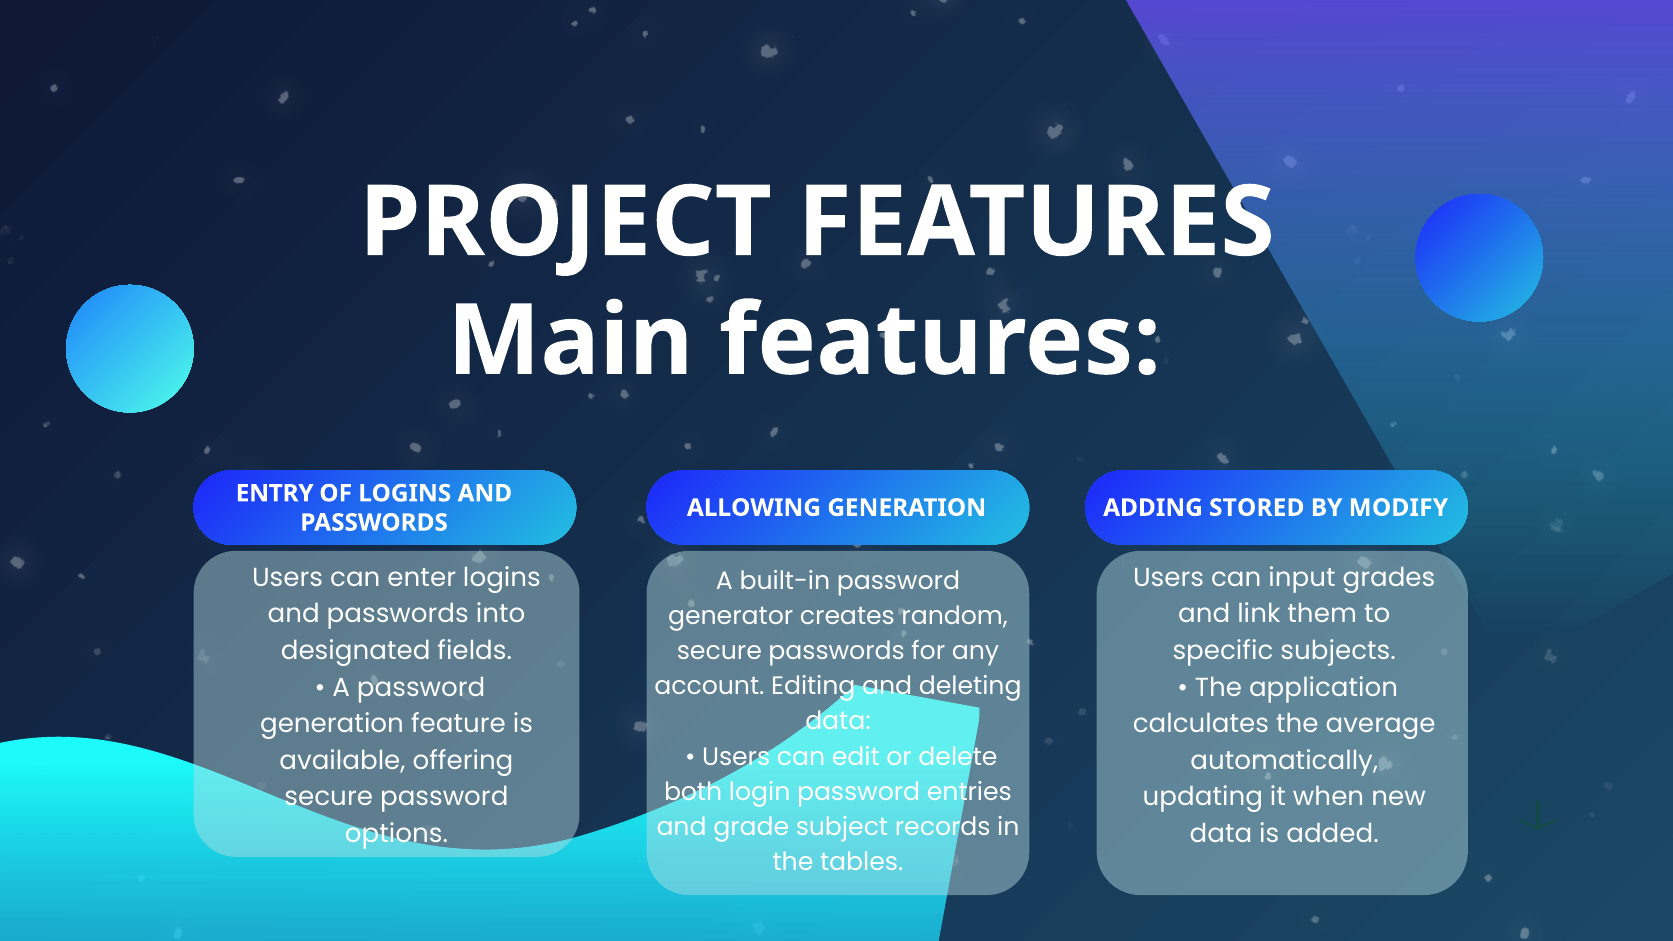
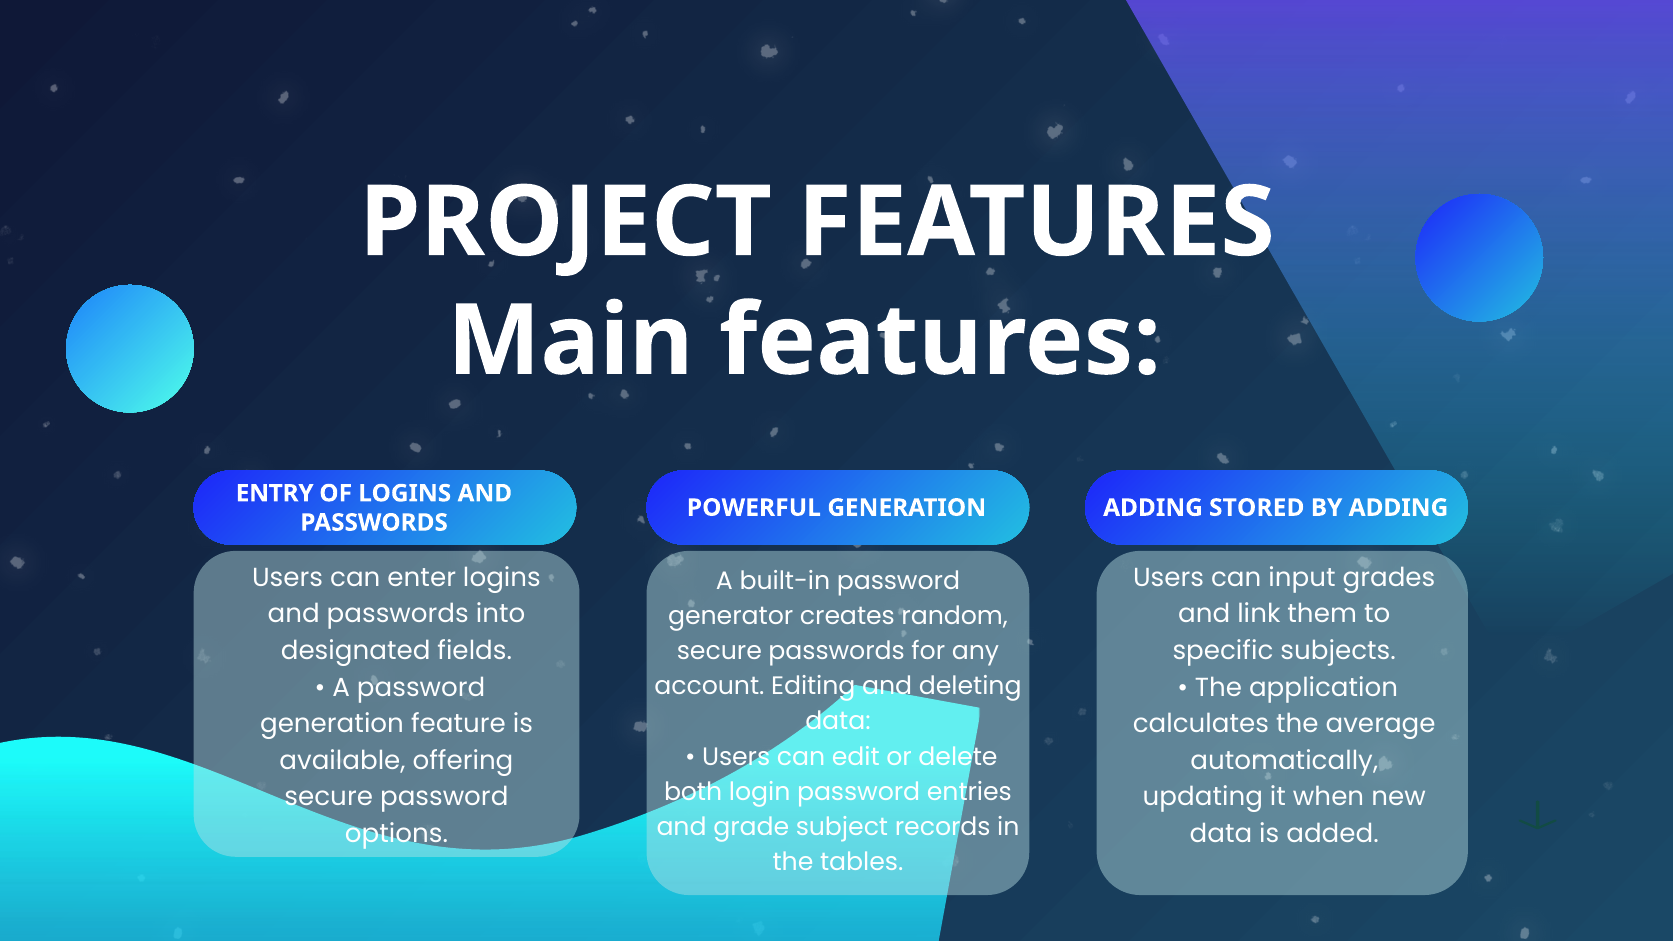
ALLOWING: ALLOWING -> POWERFUL (754, 508)
BY MODIFY: MODIFY -> ADDING (1398, 508)
